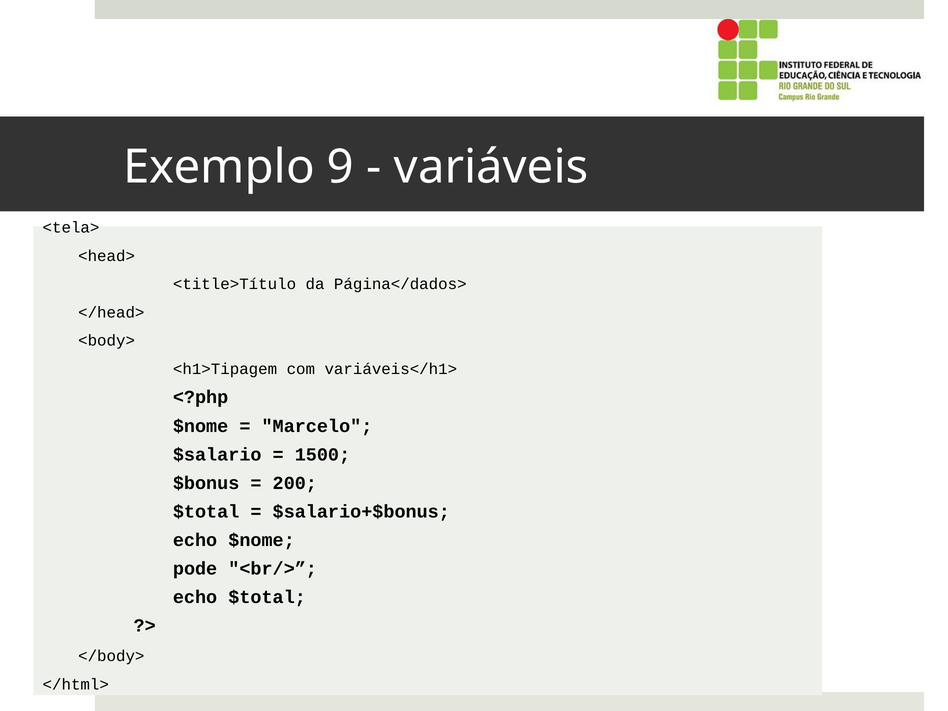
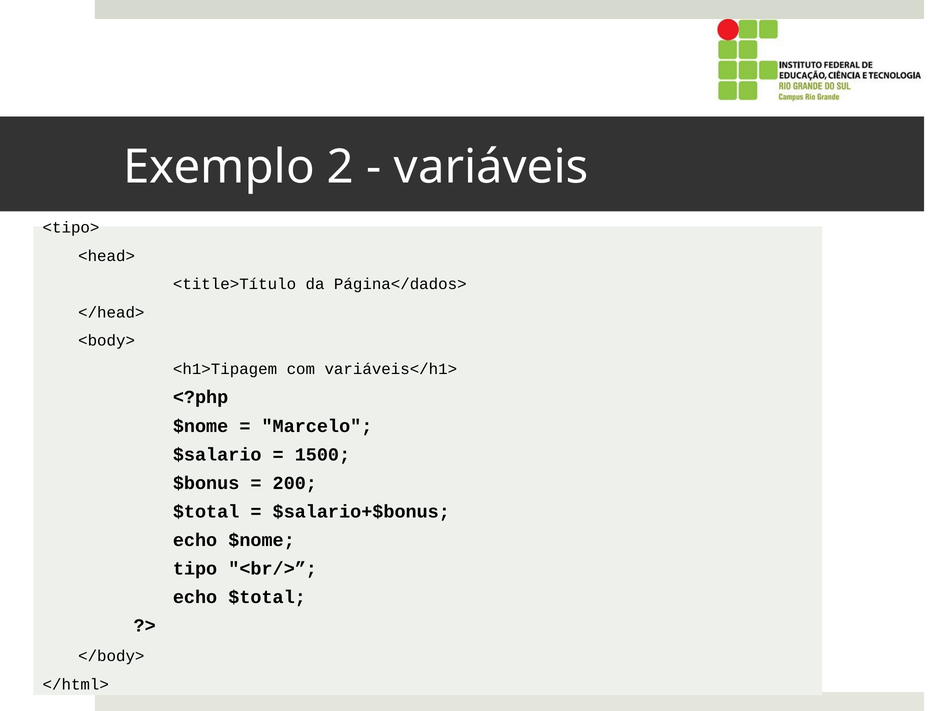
9: 9 -> 2 (341, 167)
<tela>: <tela> -> <tipo> (71, 228)
pode: pode -> tipo (195, 569)
